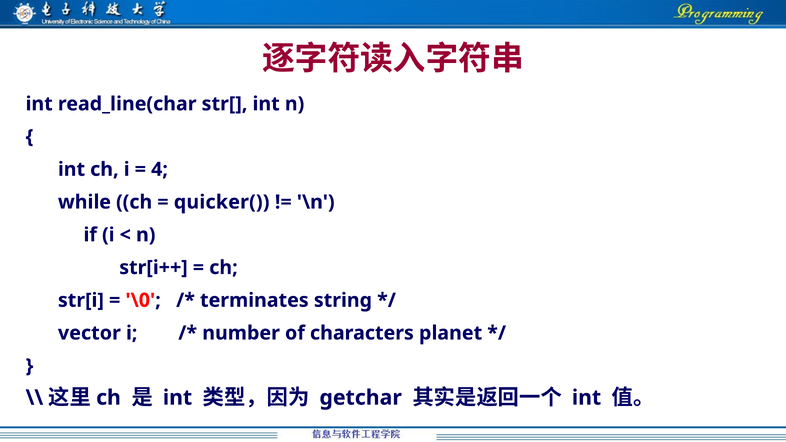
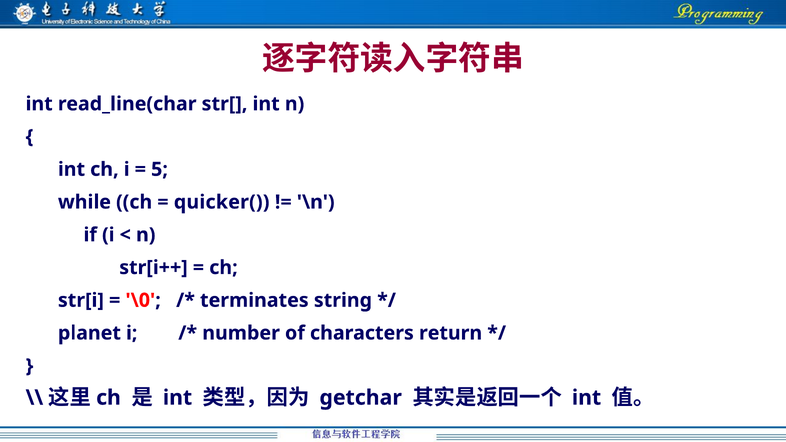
4: 4 -> 5 (159, 169)
vector: vector -> planet (89, 333)
planet: planet -> return (451, 333)
